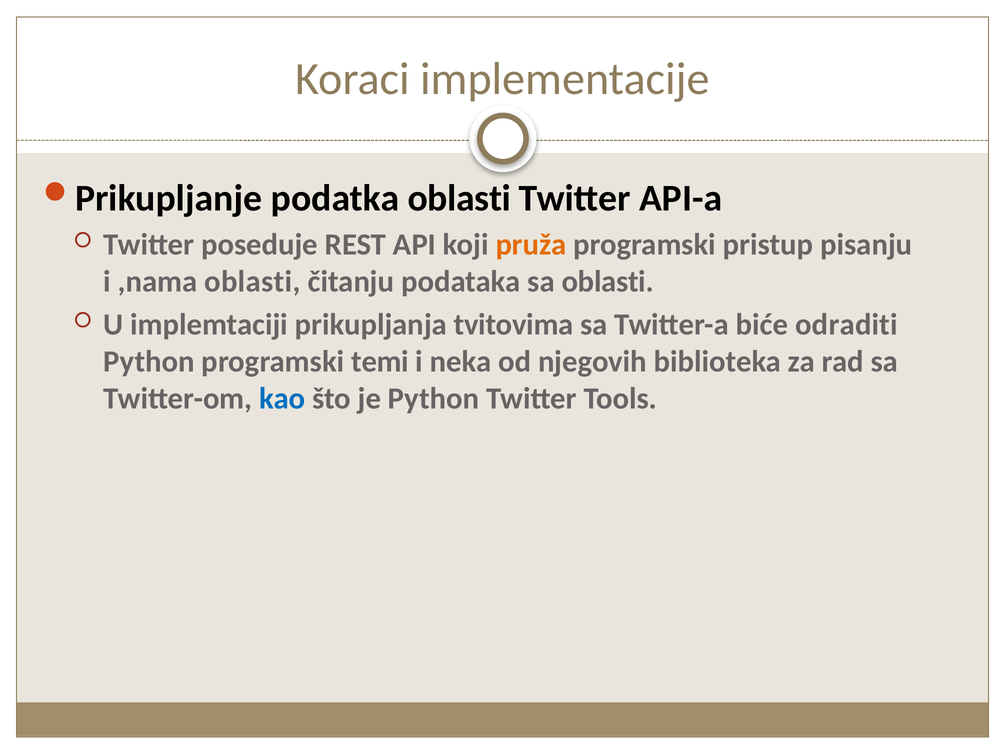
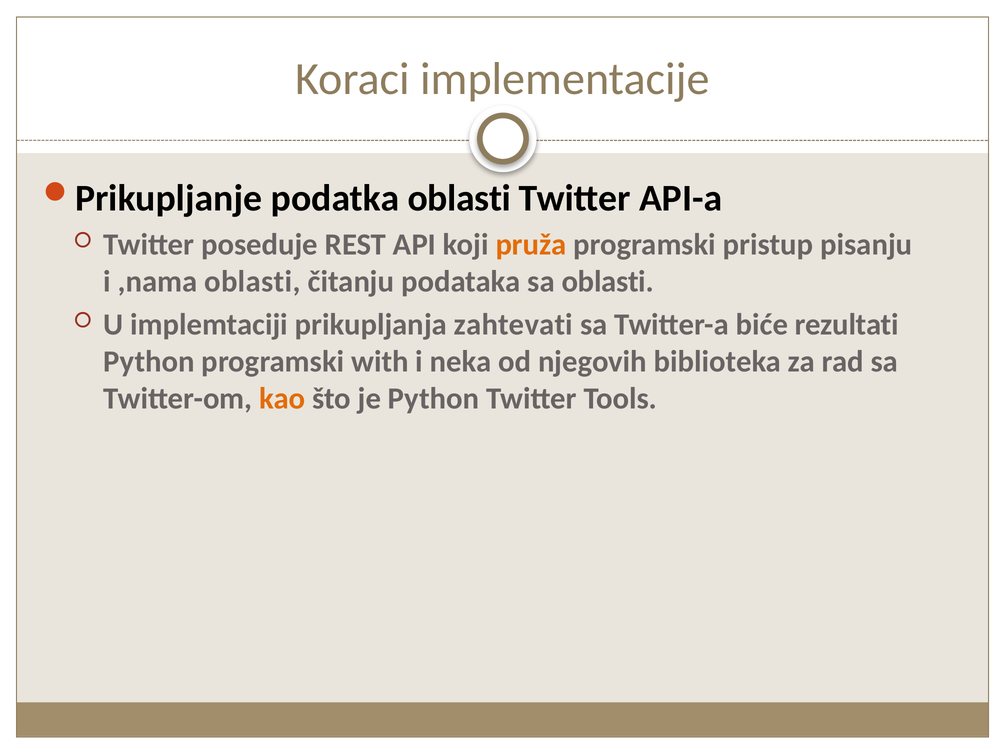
tvitovima: tvitovima -> zahtevati (513, 325)
odraditi: odraditi -> rezultati (847, 325)
temi: temi -> with (380, 362)
kao colour: blue -> orange (282, 399)
